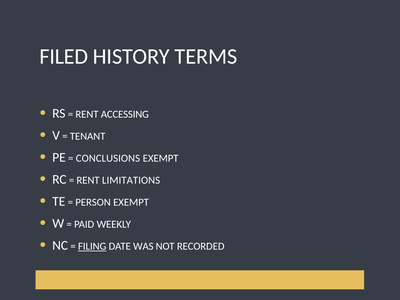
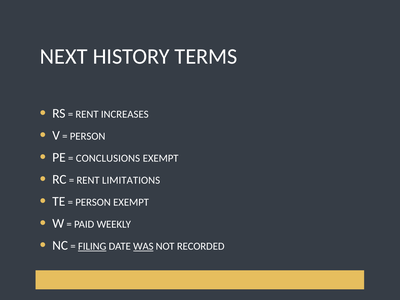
FILED: FILED -> NEXT (64, 56)
ACCESSING: ACCESSING -> INCREASES (125, 114)
TENANT: TENANT -> PERSON (88, 136)
WAS underline: none -> present (143, 246)
